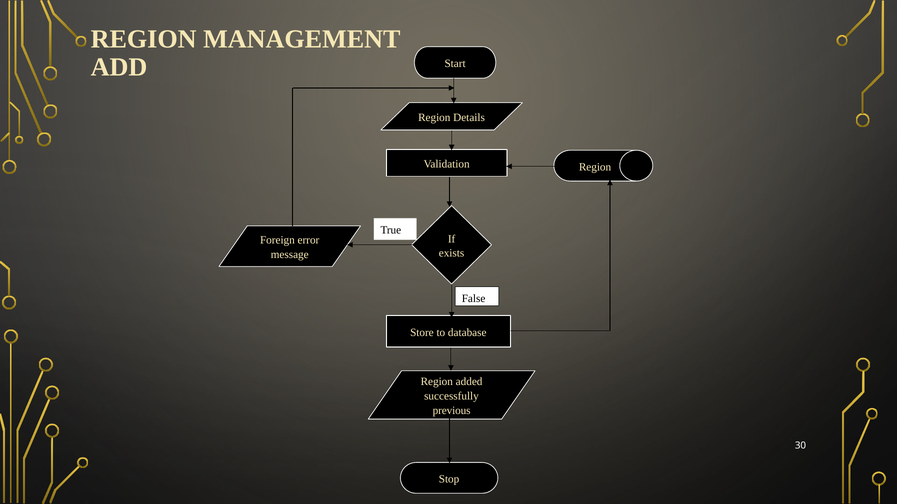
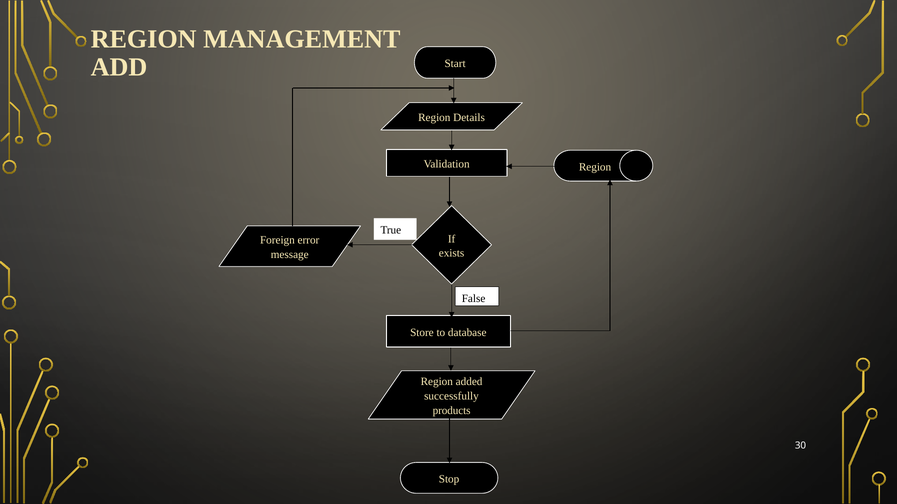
previous: previous -> products (452, 411)
